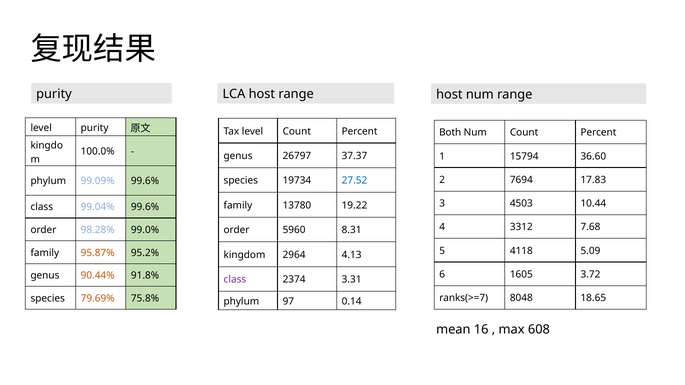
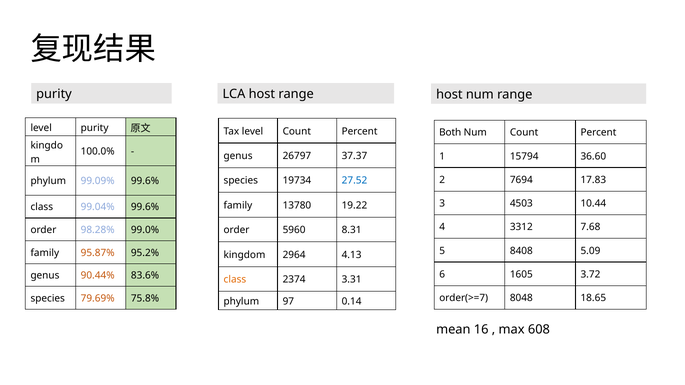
4118: 4118 -> 8408 (521, 251)
91.8%: 91.8% -> 83.6% (145, 276)
class colour: purple -> orange (235, 280)
ranks(>=7: ranks(>=7 -> order(>=7 (464, 298)
